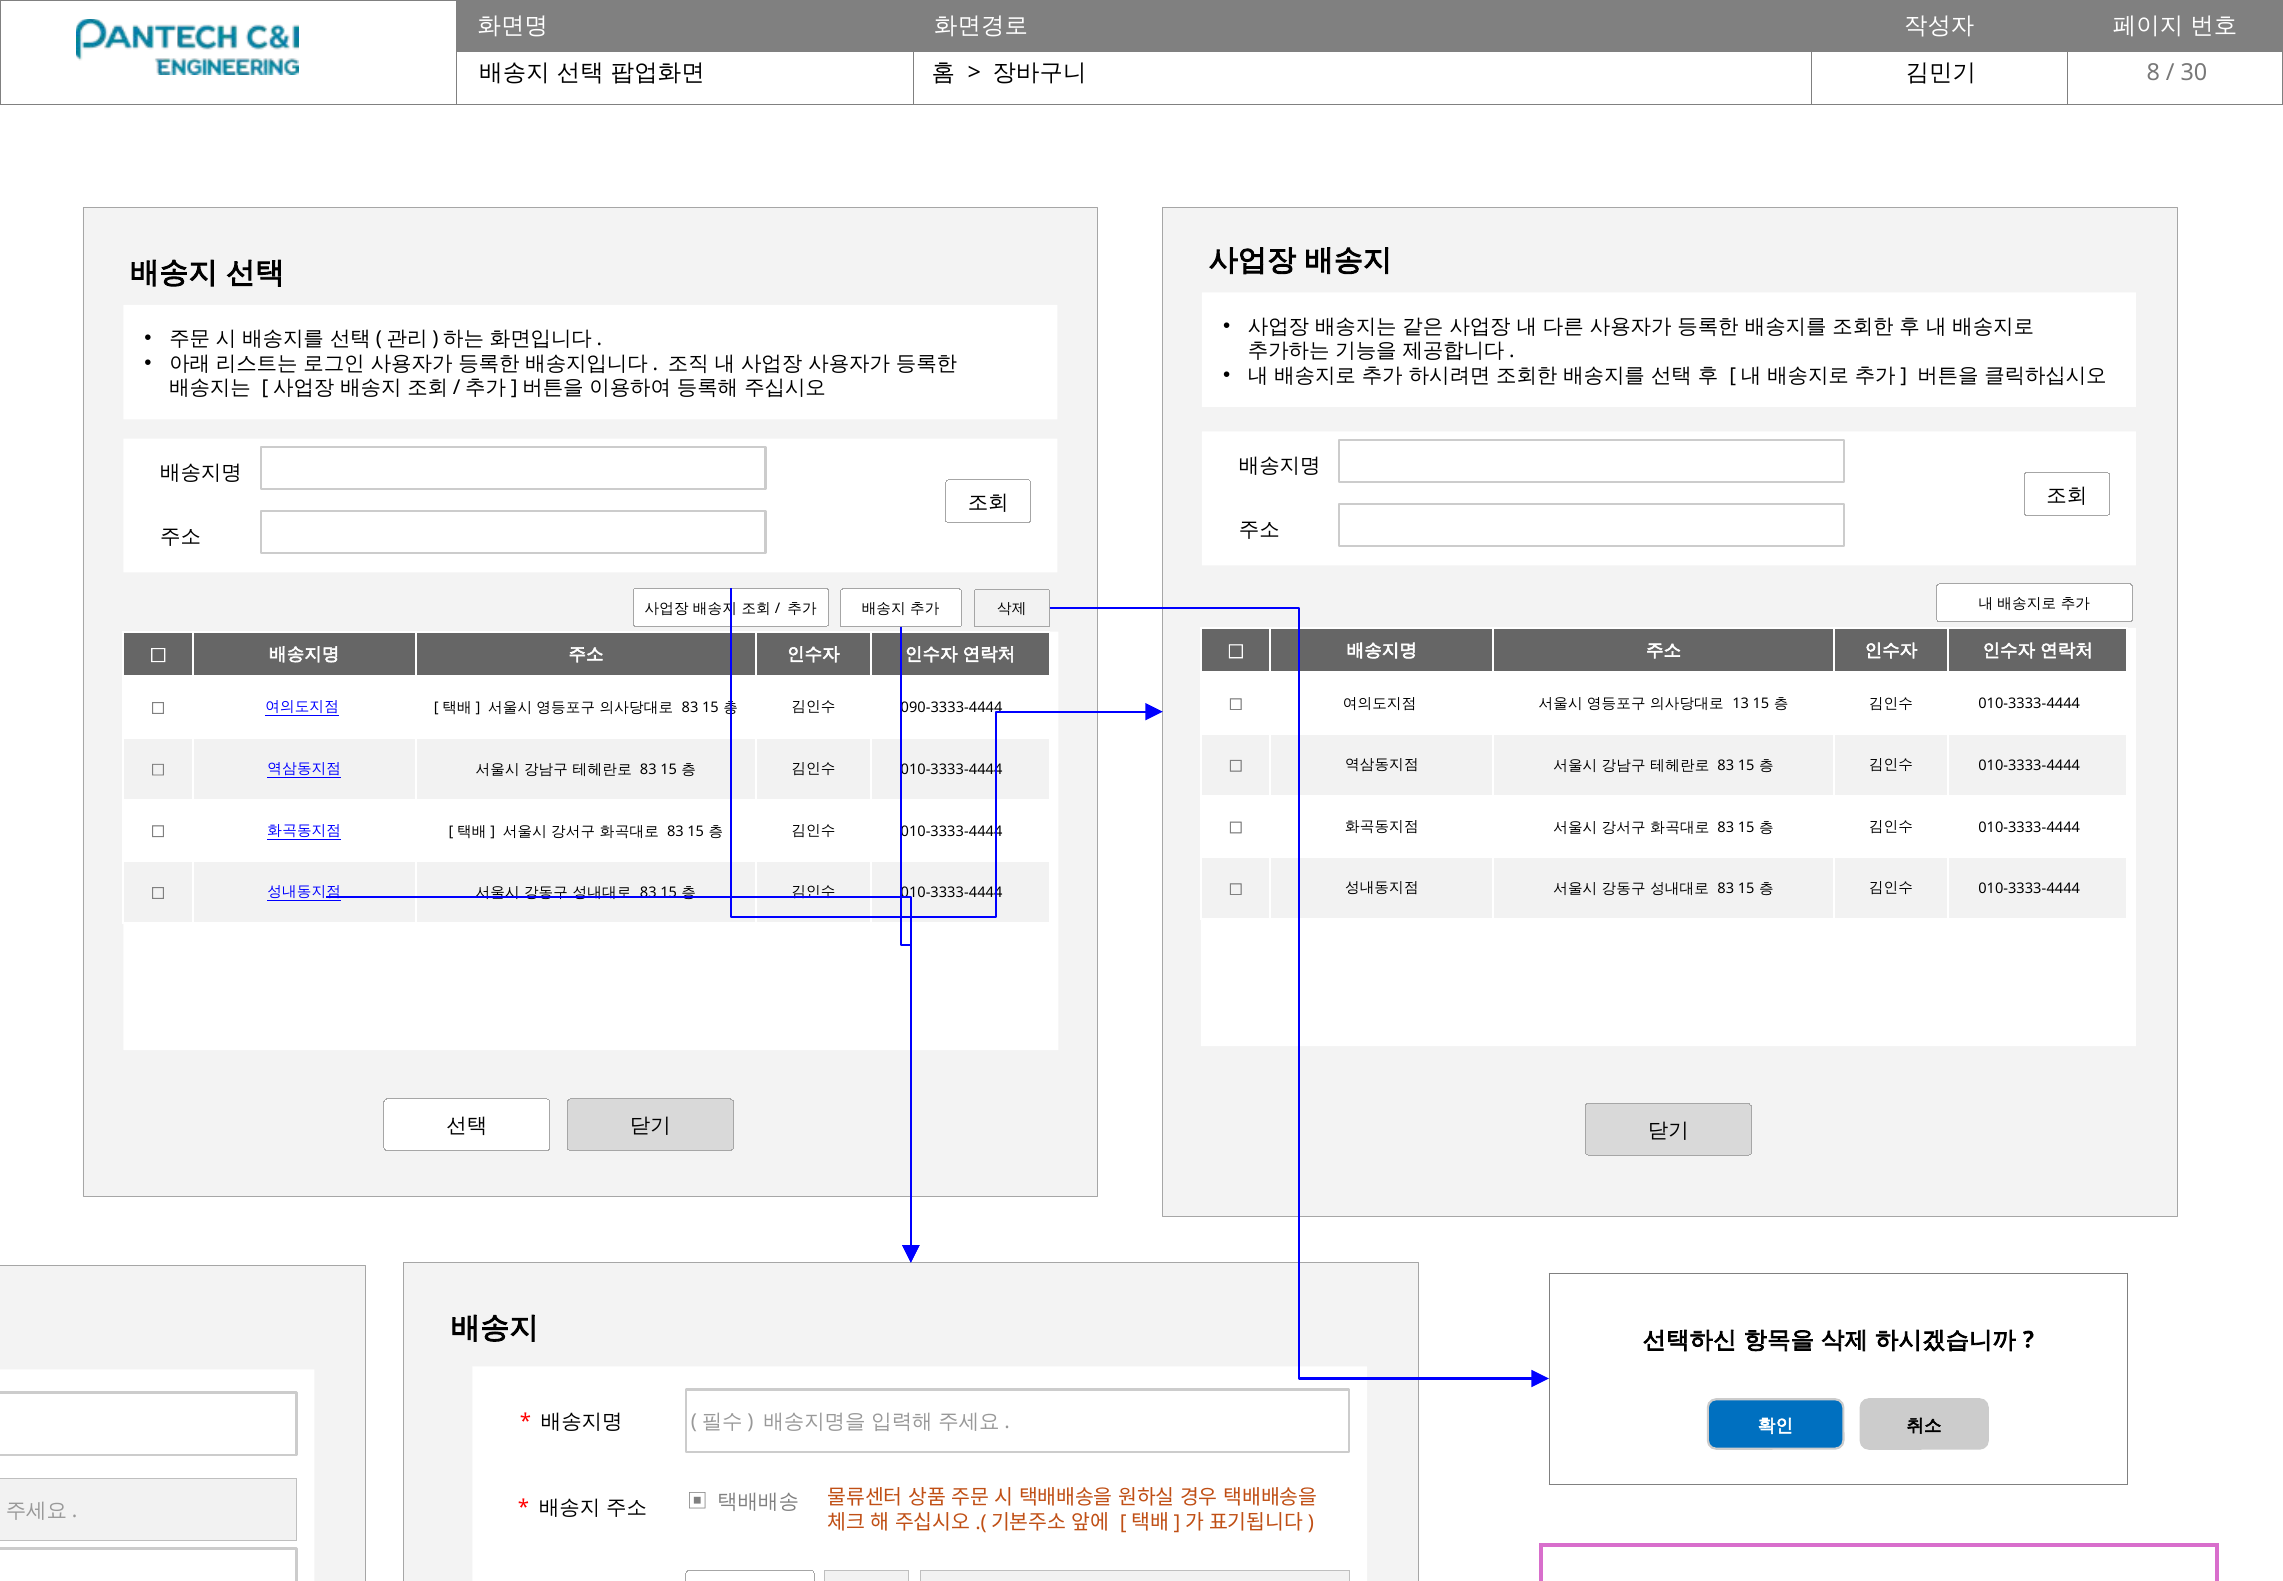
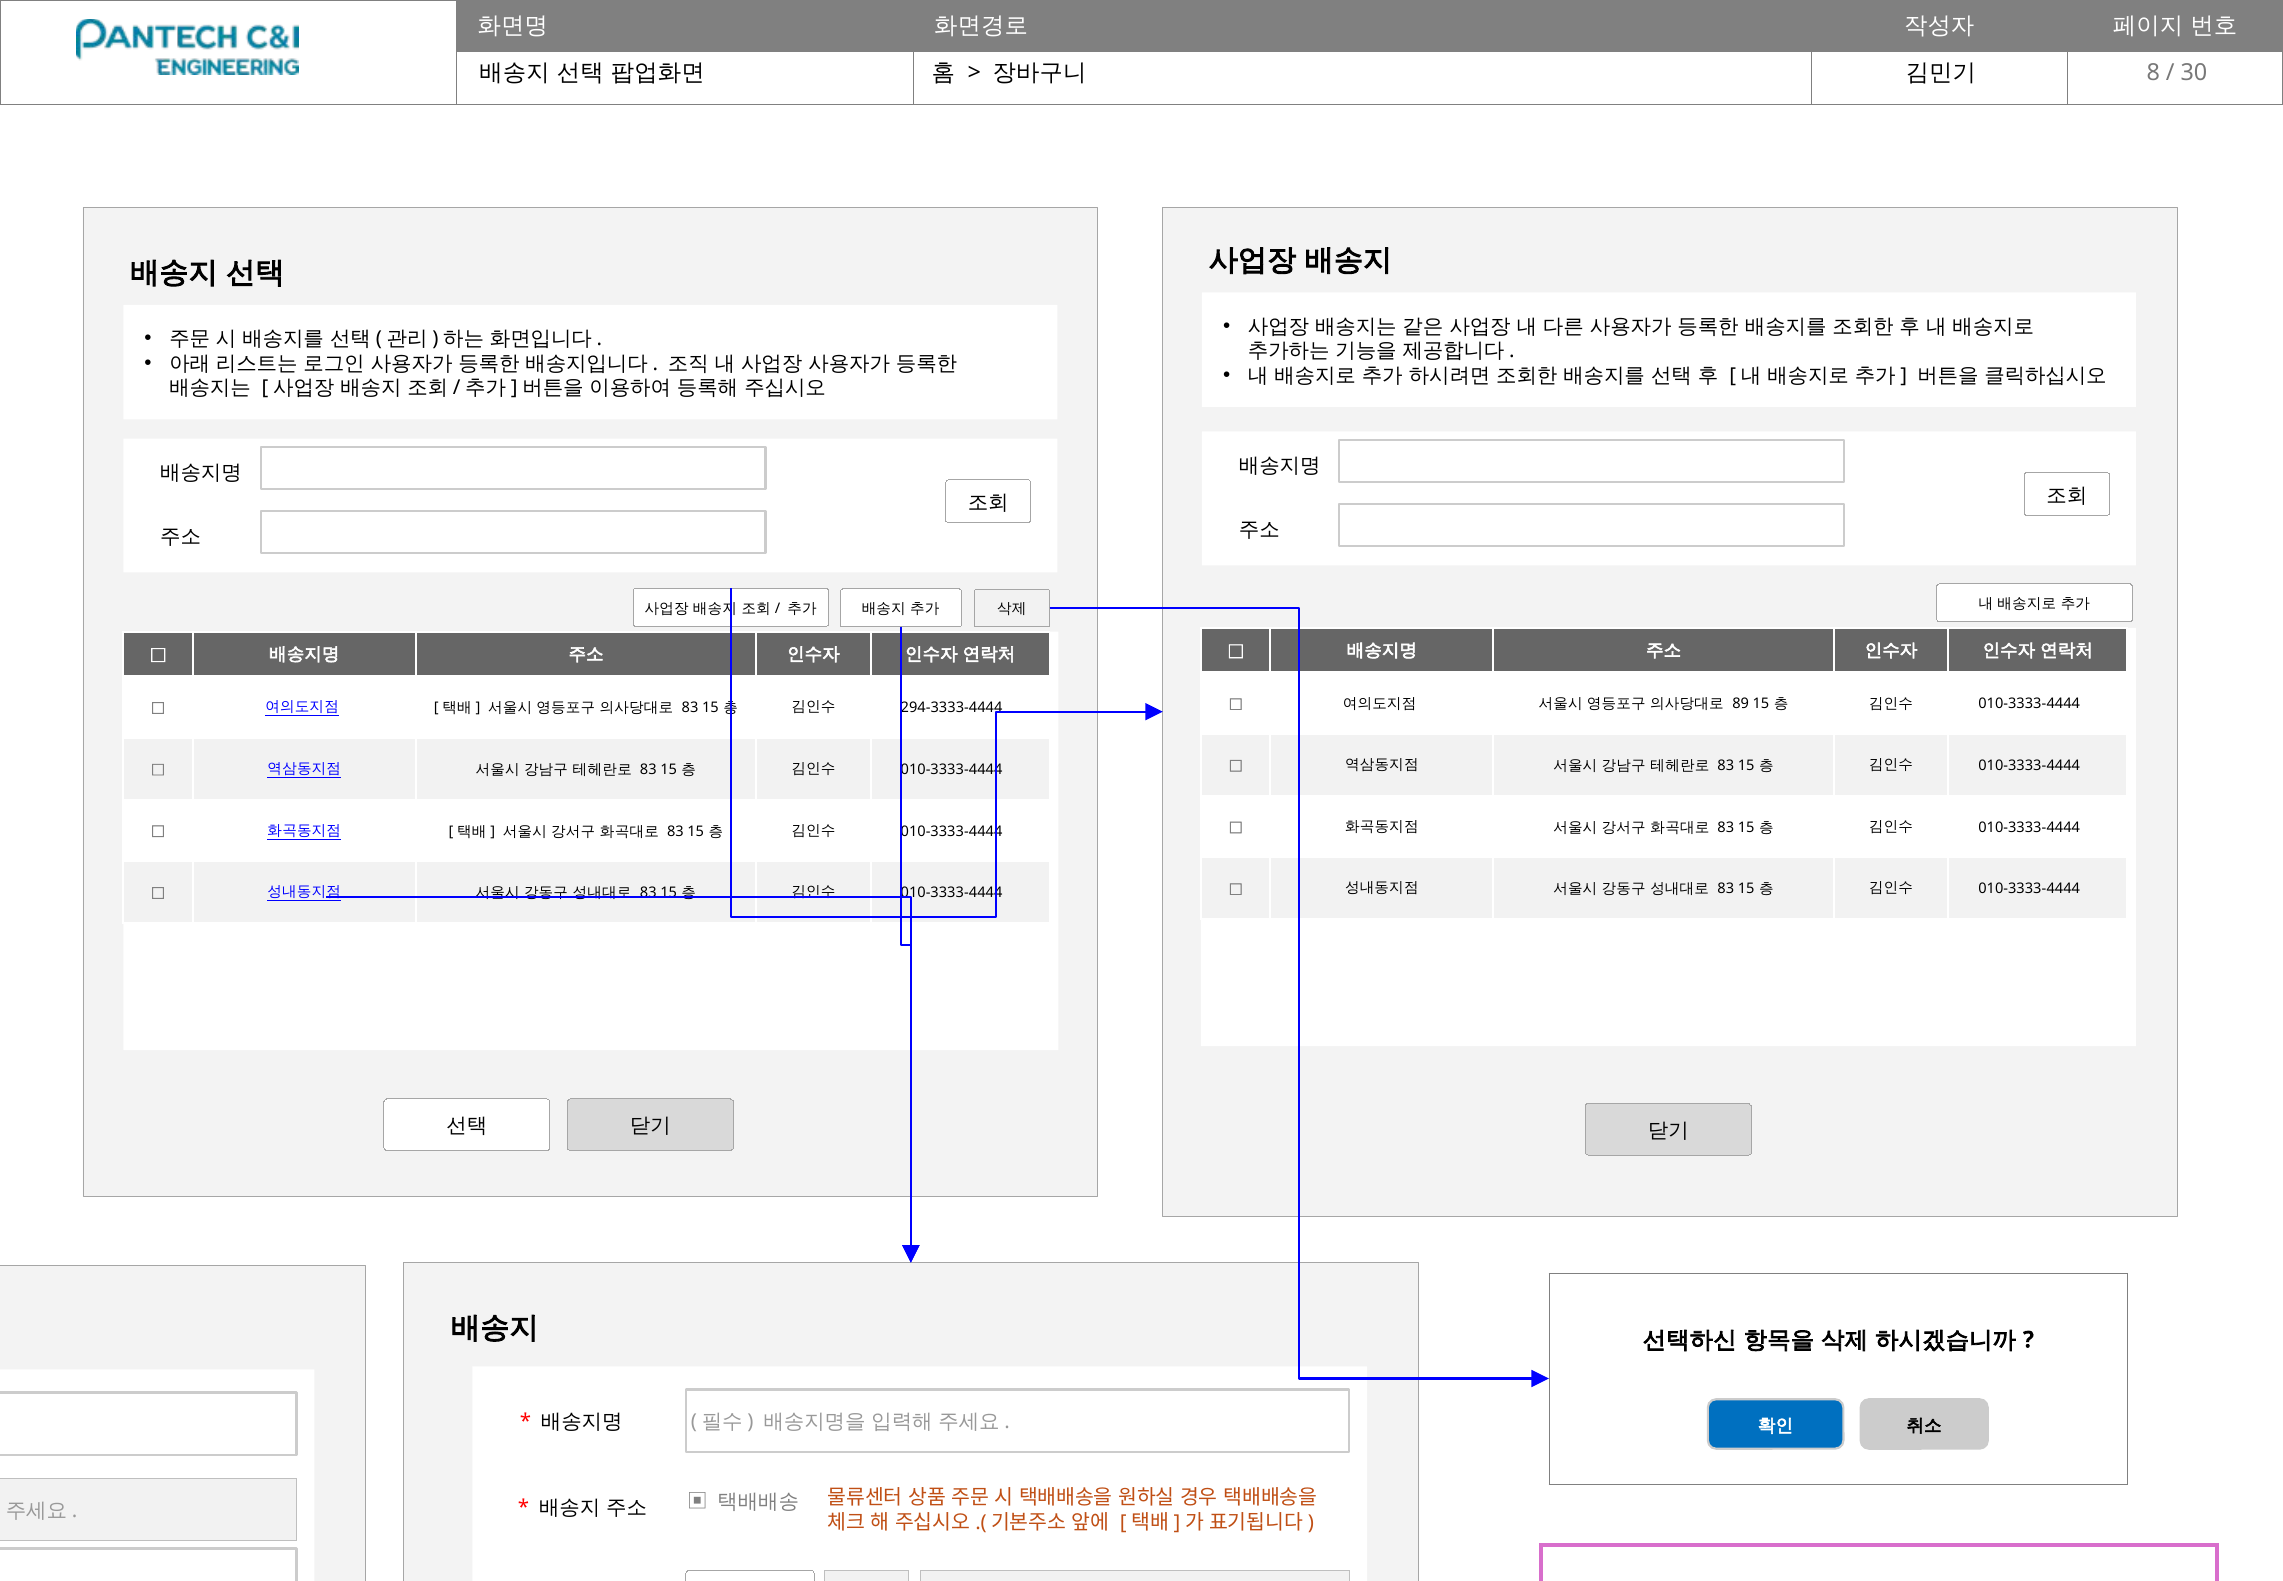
13: 13 -> 89 (1741, 704)
090-3333-4444: 090-3333-4444 -> 294-3333-4444 (952, 708)
